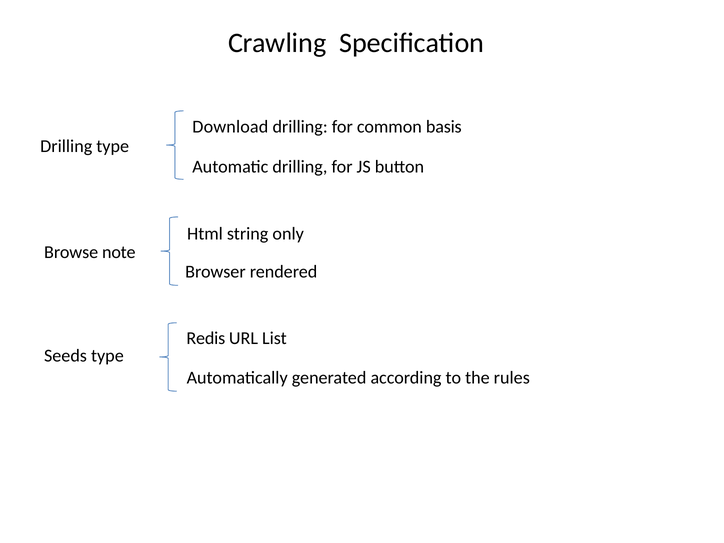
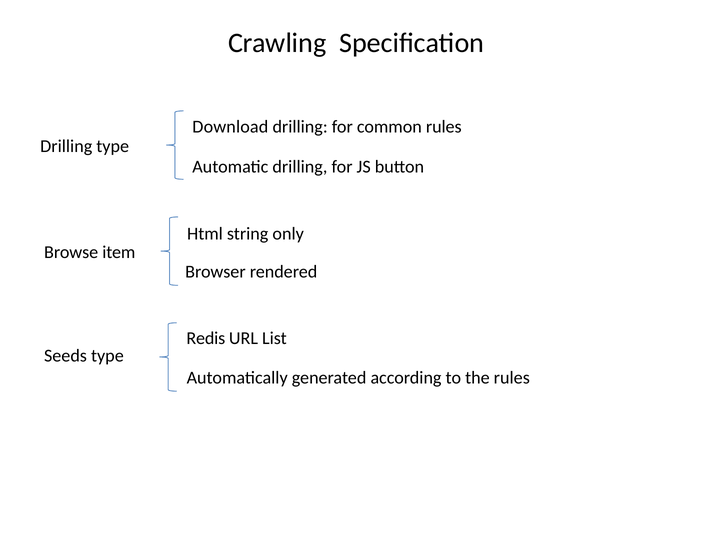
common basis: basis -> rules (444, 127)
note: note -> item (119, 252)
